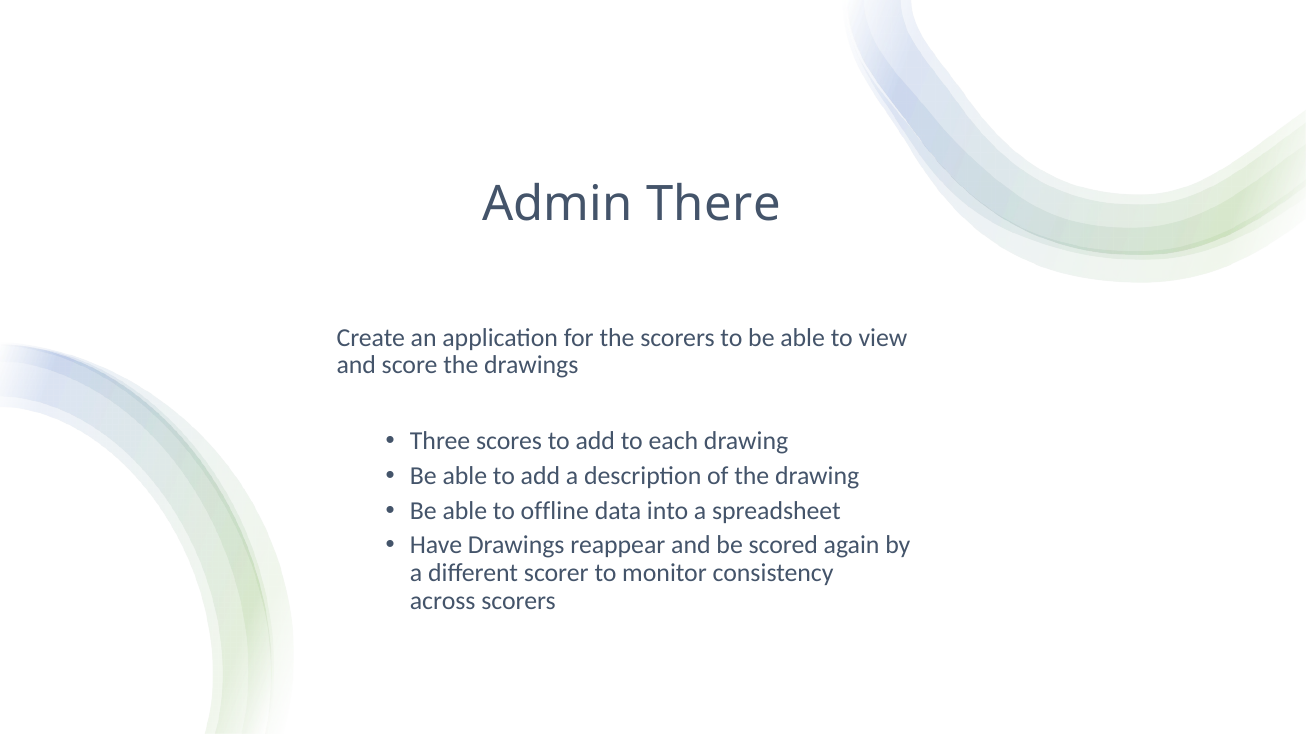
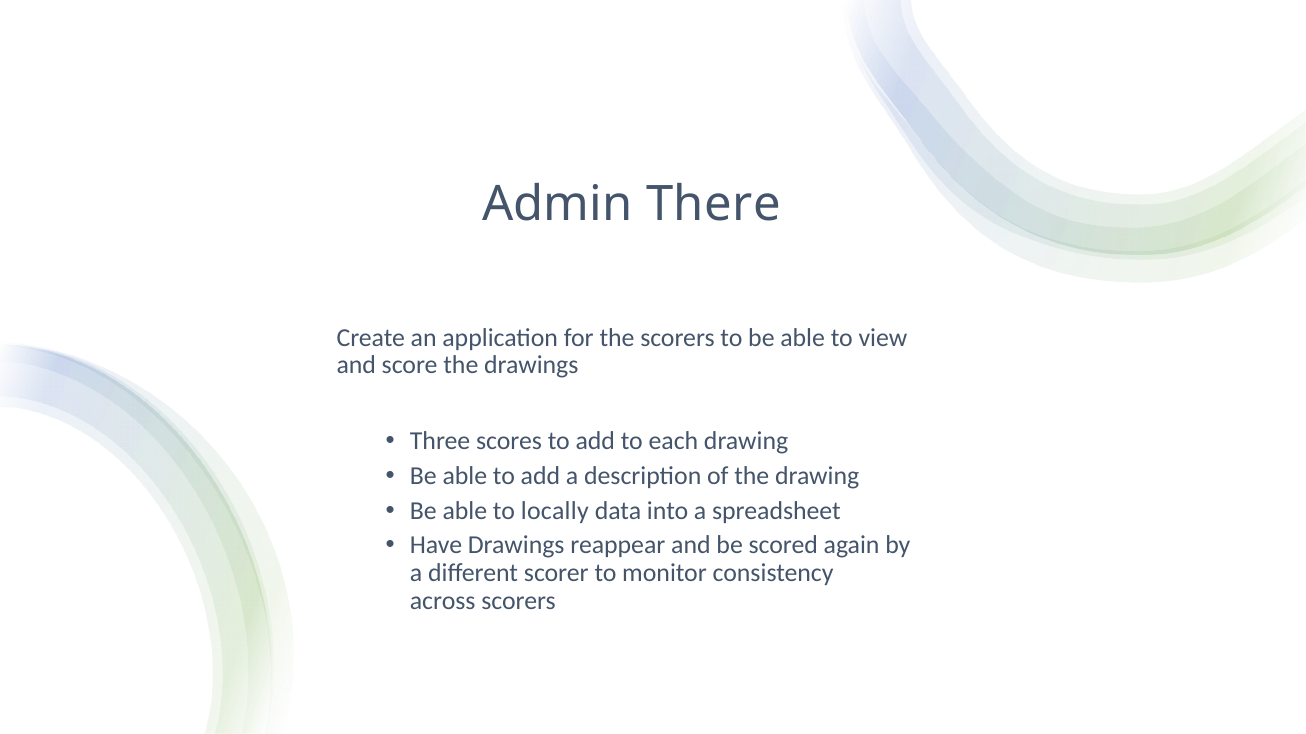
offline: offline -> locally (555, 511)
